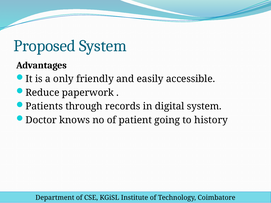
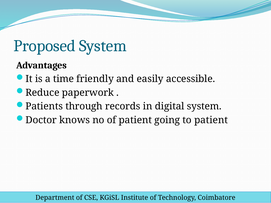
only: only -> time (63, 79)
to history: history -> patient (211, 120)
